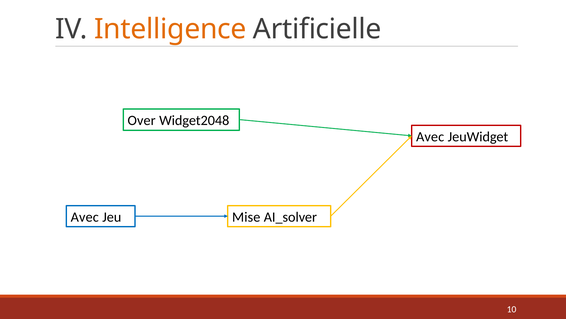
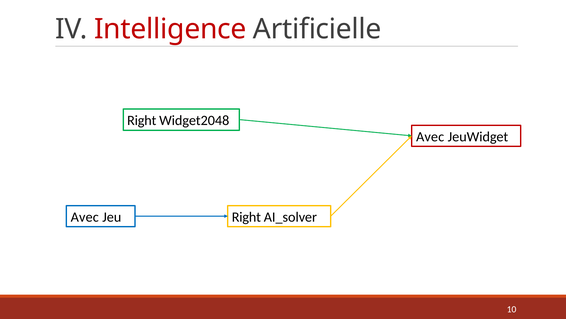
Intelligence colour: orange -> red (170, 29)
Over: Over -> Right (142, 120)
Jeu Mise: Mise -> Right (246, 217)
